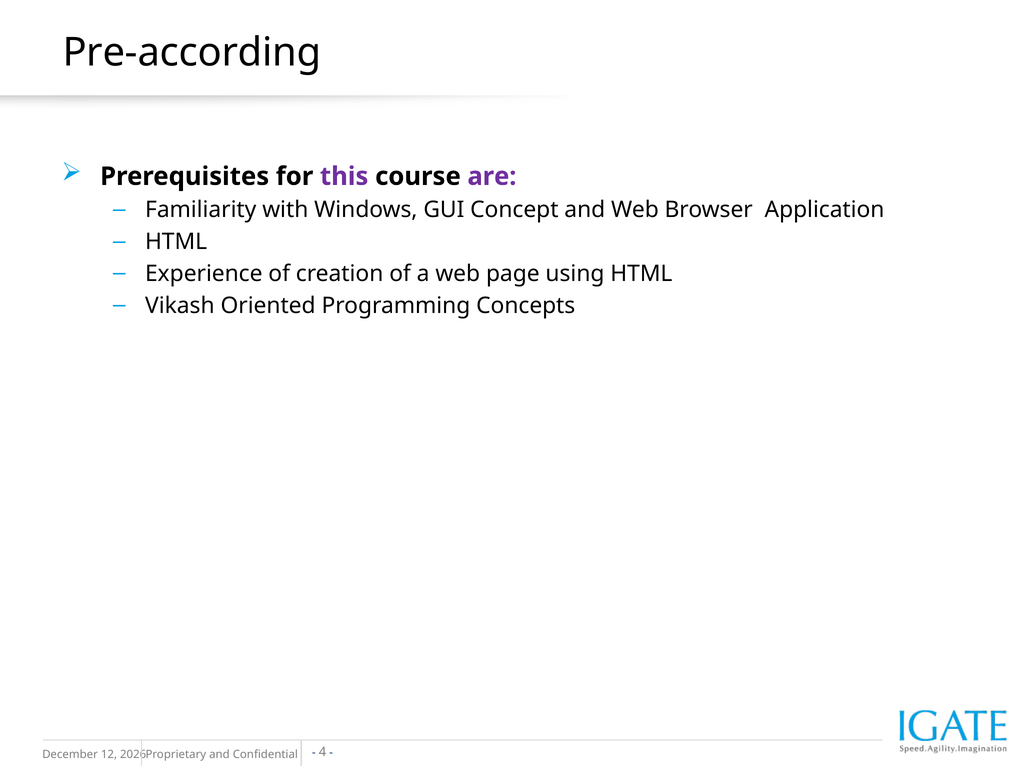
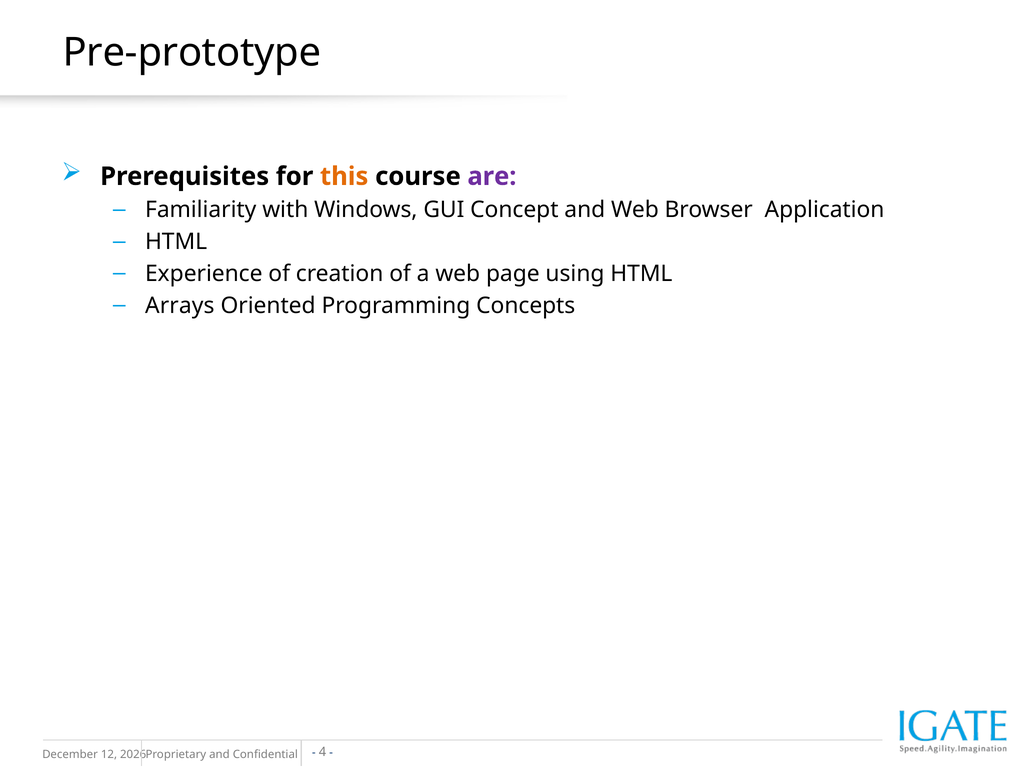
Pre-according: Pre-according -> Pre-prototype (192, 52)
this colour: purple -> orange (344, 176)
Vikash: Vikash -> Arrays (180, 306)
